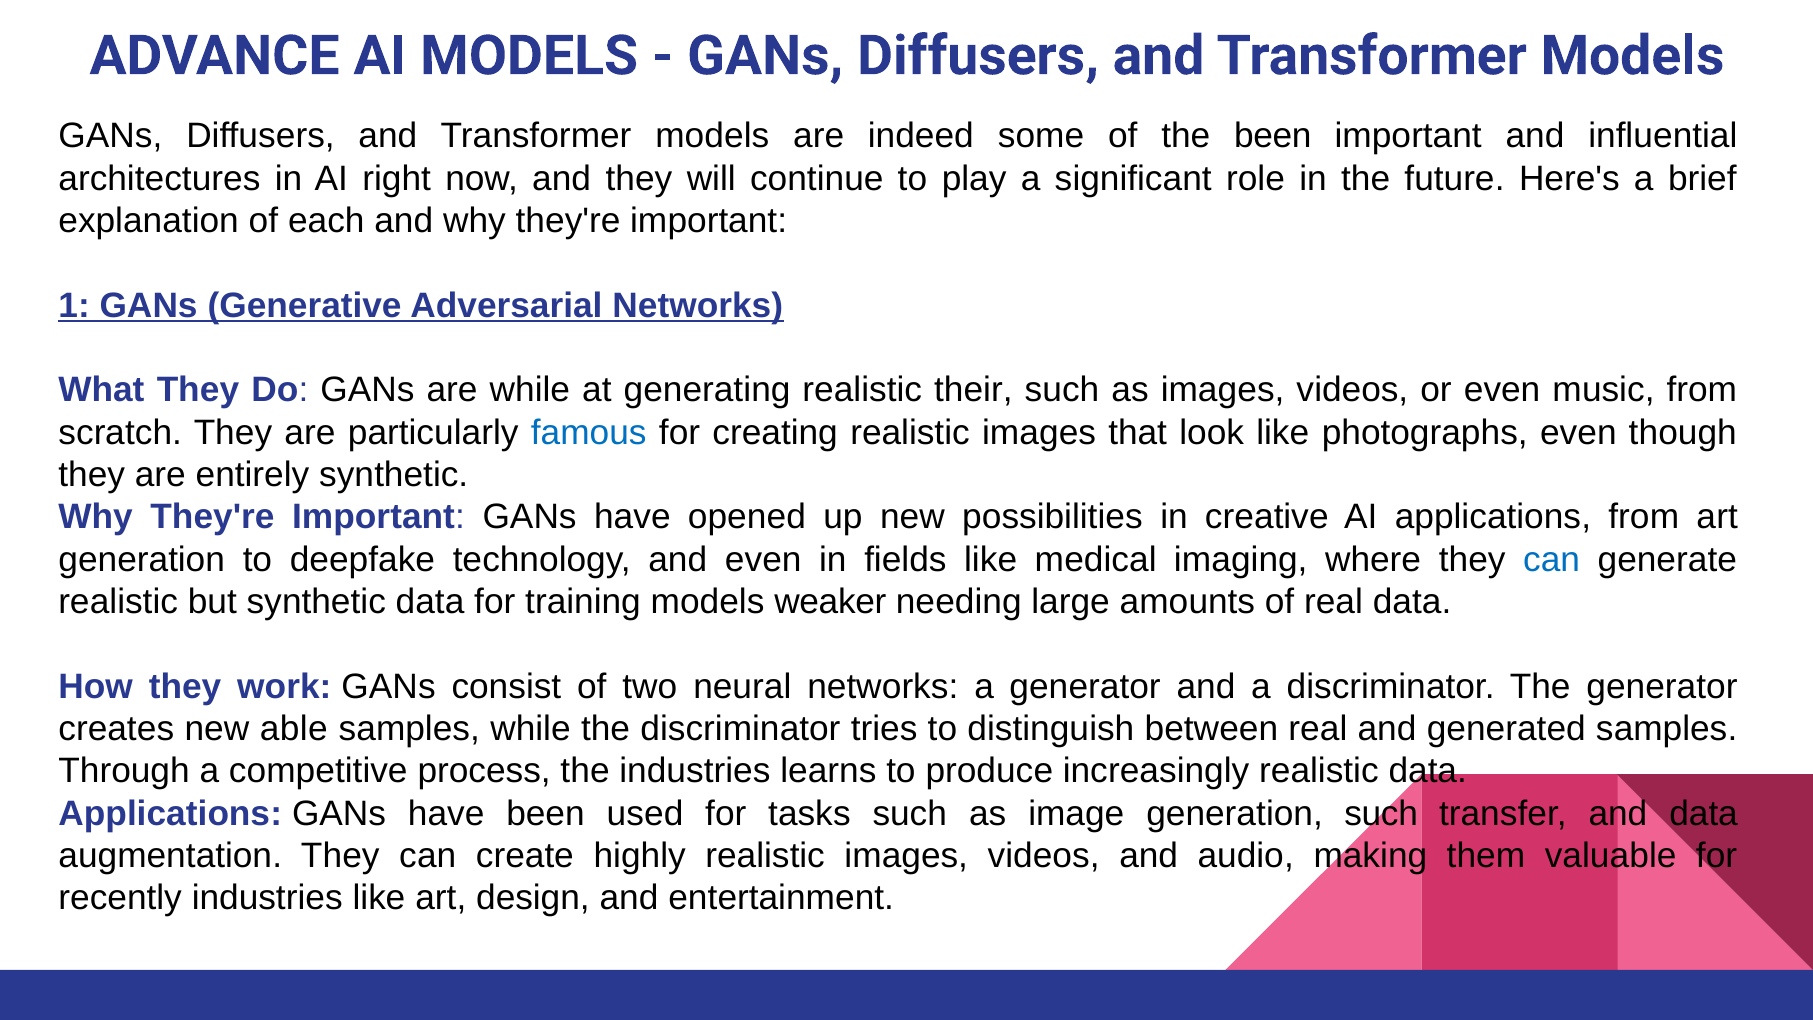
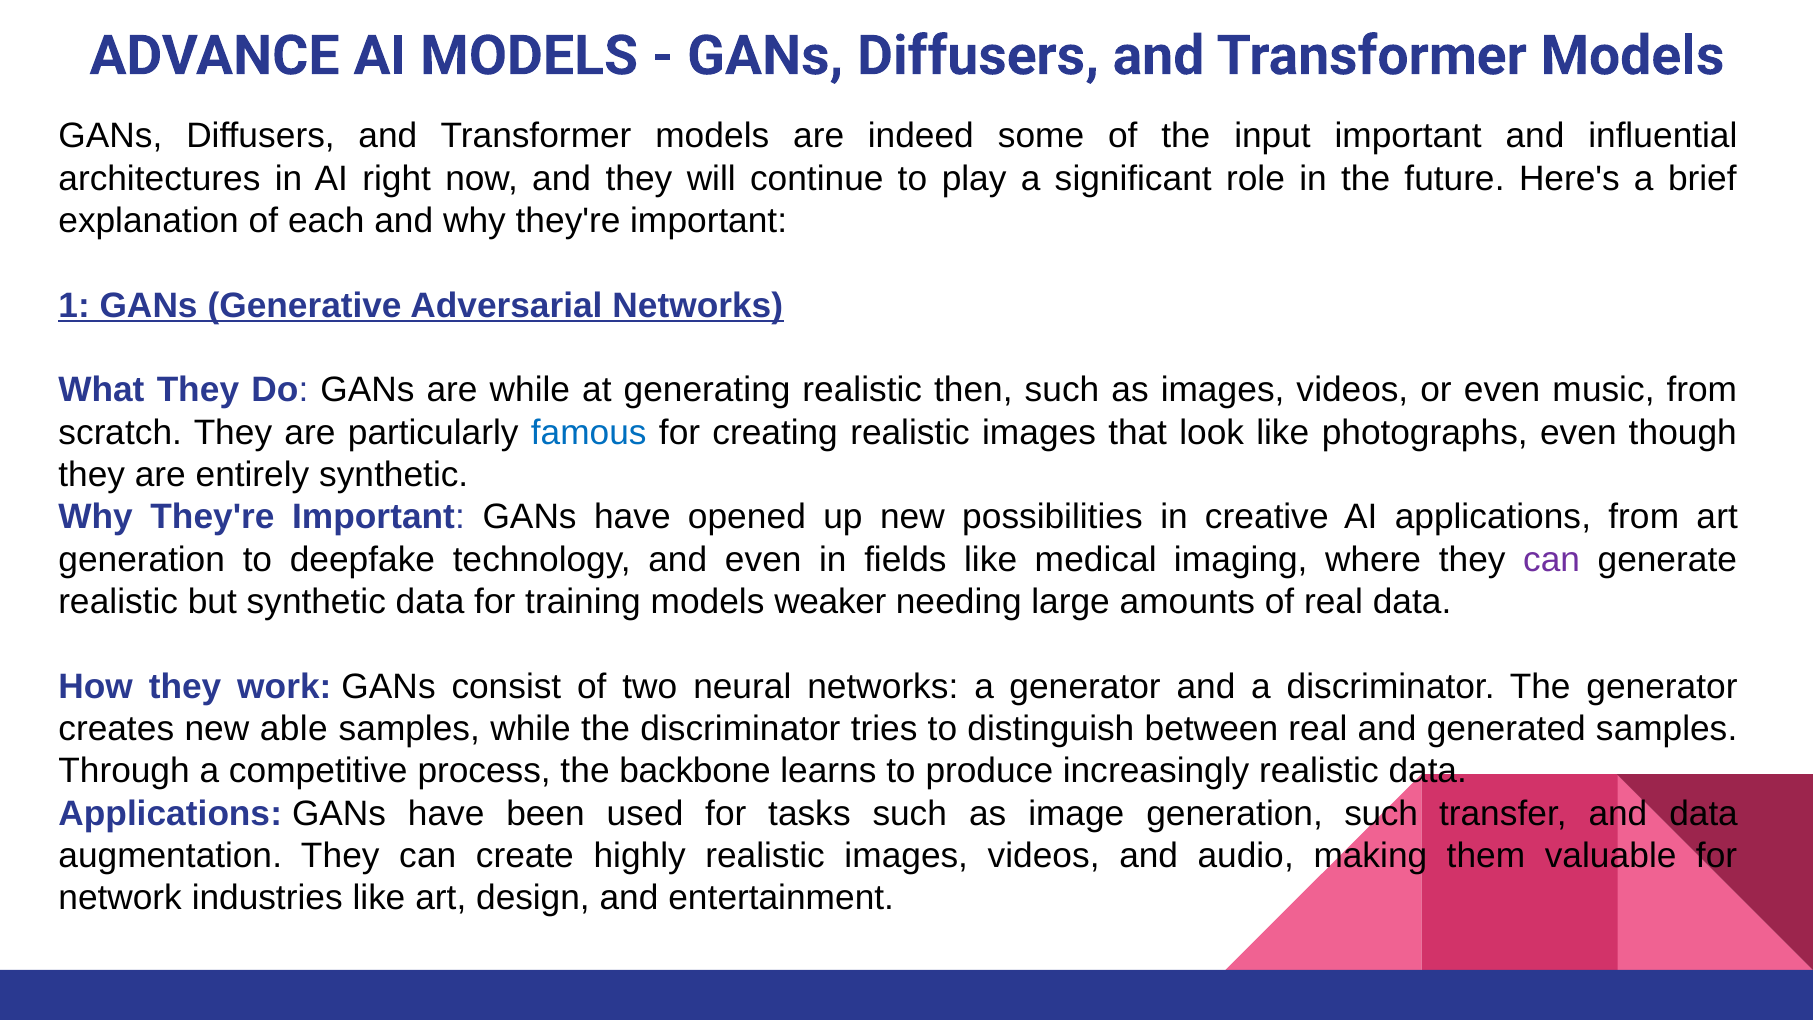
the been: been -> input (1273, 136)
their: their -> then (973, 390)
can colour: blue -> purple (1552, 559)
the industries: industries -> backbone (695, 771)
recently: recently -> network (120, 898)
